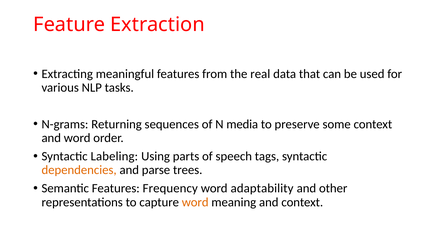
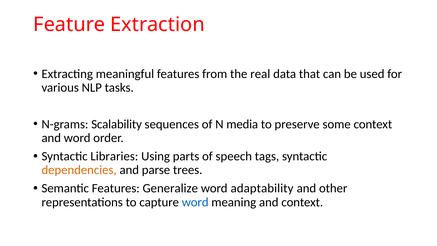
Returning: Returning -> Scalability (117, 124)
Labeling: Labeling -> Libraries (114, 156)
Frequency: Frequency -> Generalize (170, 188)
word colour: orange -> blue (195, 202)
